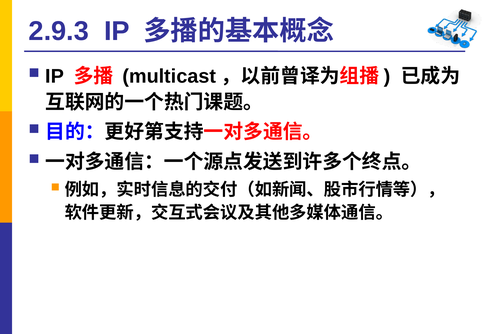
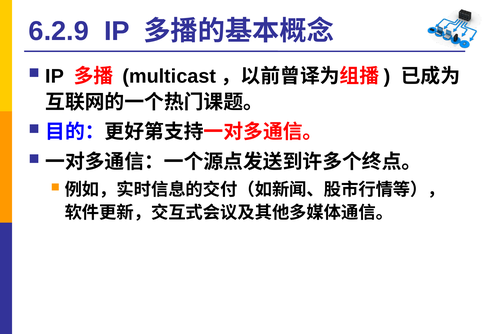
2.9.3: 2.9.3 -> 6.2.9 (59, 31)
